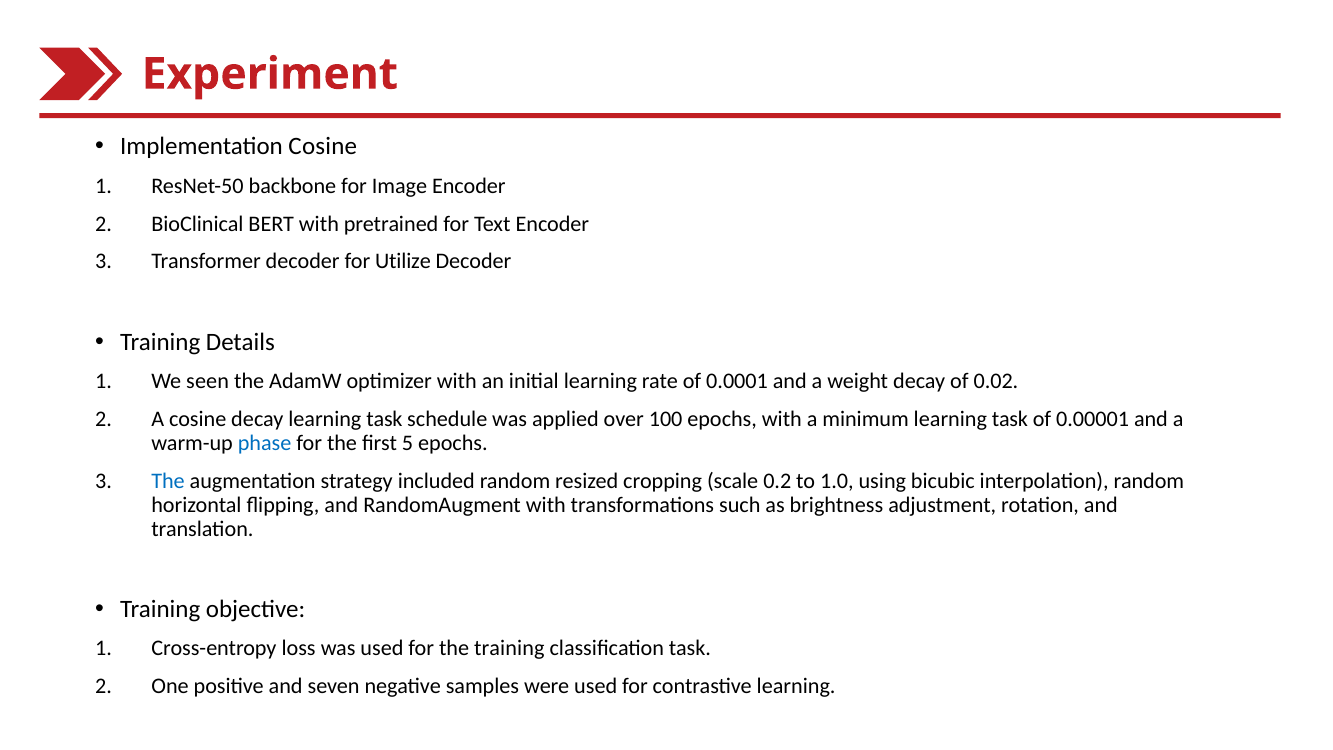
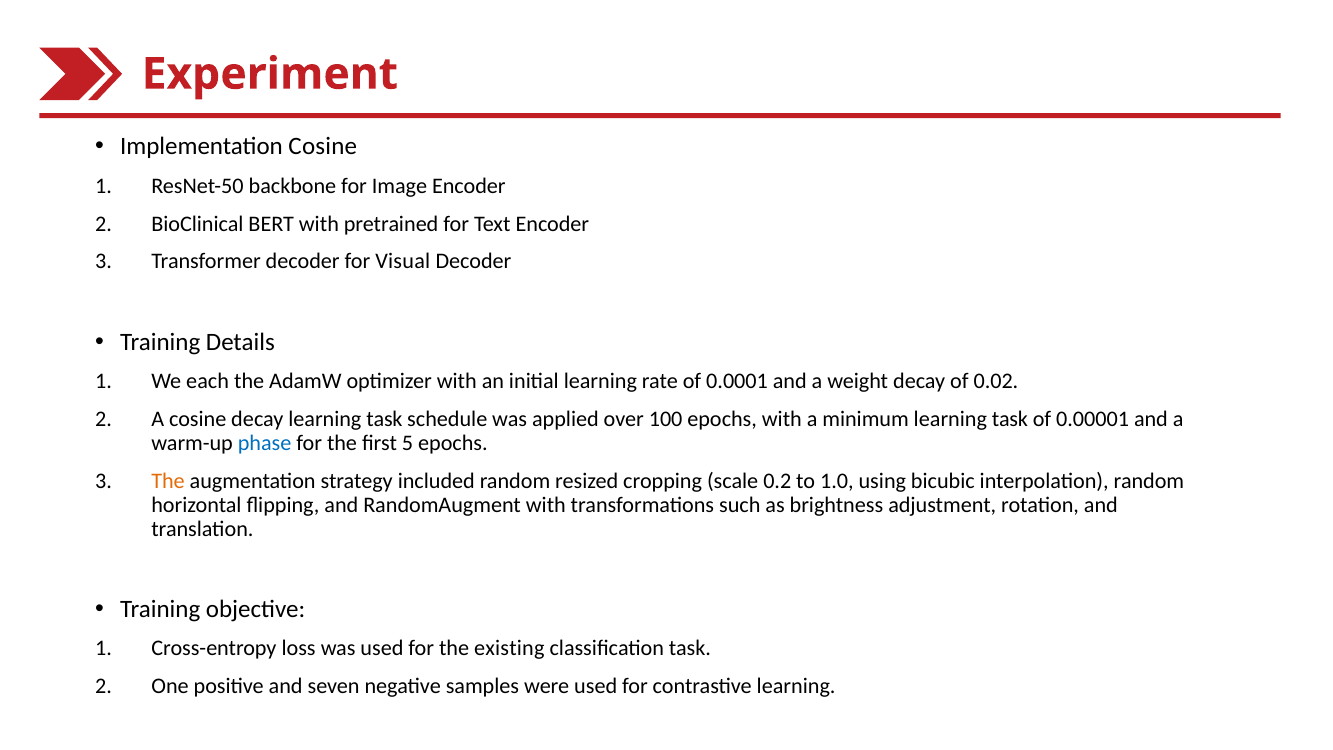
Utilize: Utilize -> Visual (403, 262)
seen: seen -> each (208, 381)
The colour: blue -> orange (168, 481)
the training: training -> existing (509, 648)
